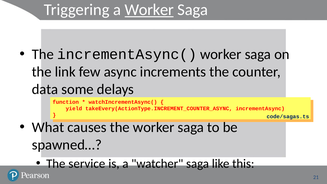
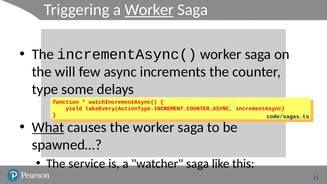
link: link -> will (65, 72)
data: data -> type (45, 89)
What underline: none -> present (48, 127)
